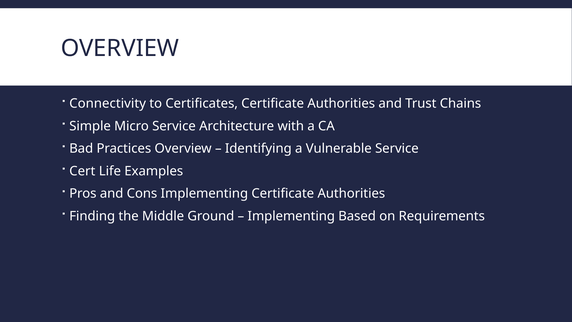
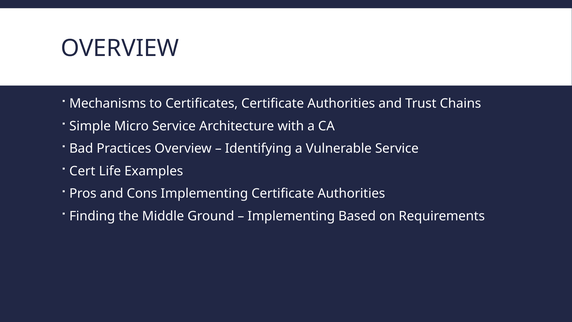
Connectivity: Connectivity -> Mechanisms (108, 104)
